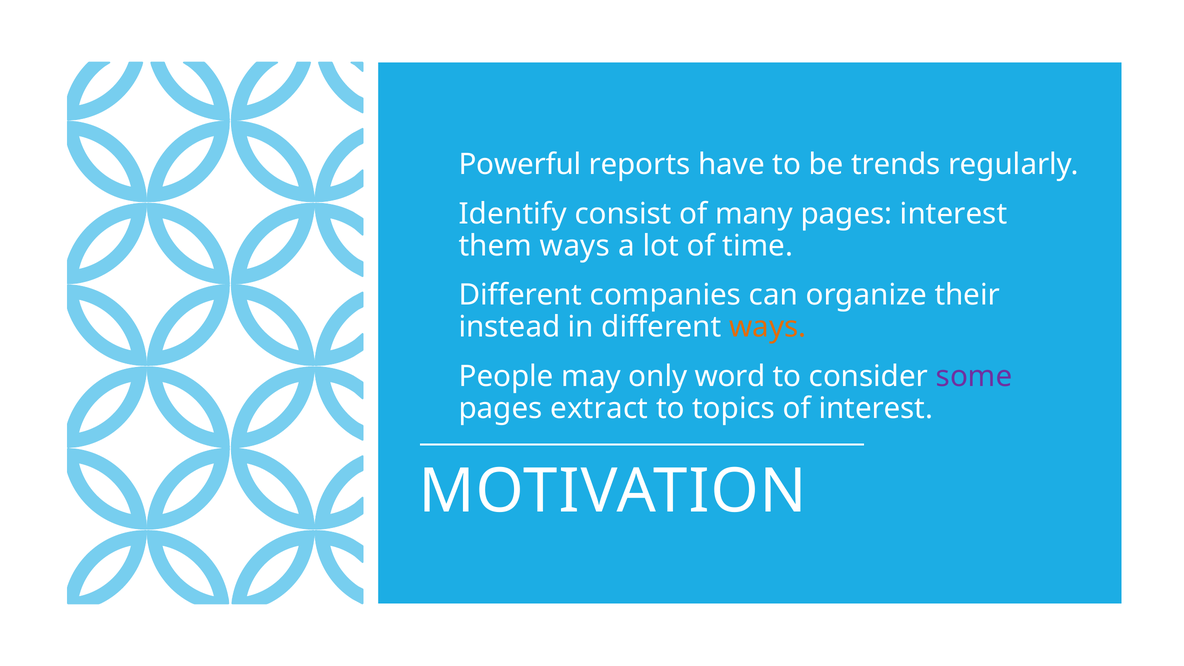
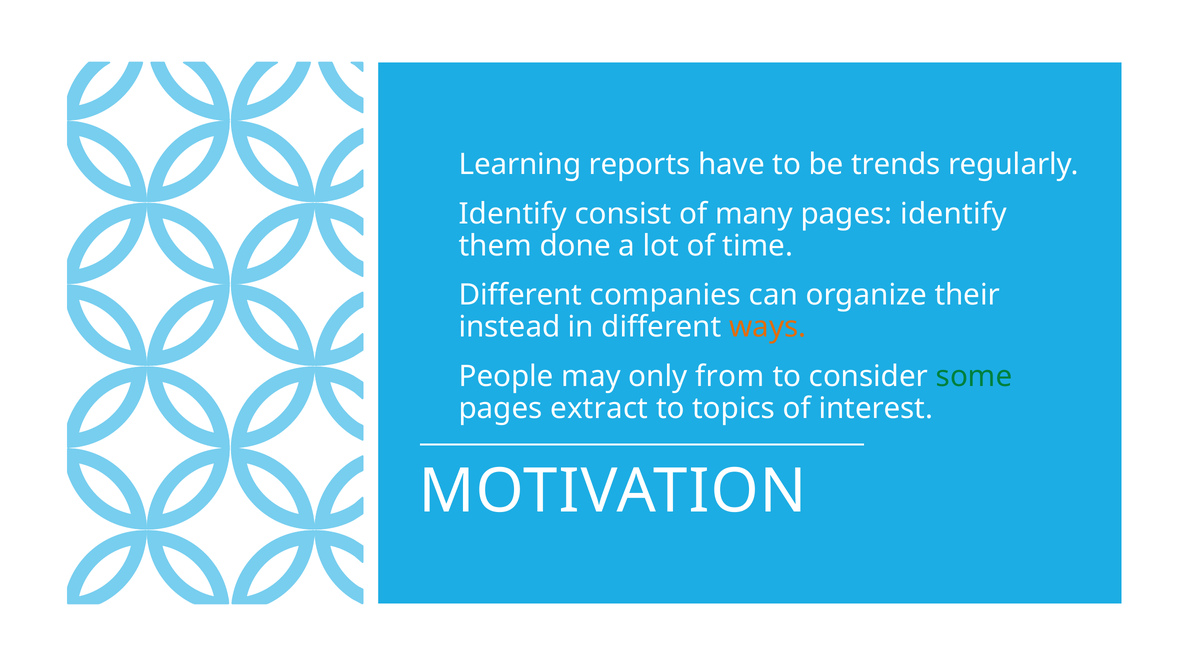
Powerful: Powerful -> Learning (520, 165)
pages interest: interest -> identify (953, 214)
them ways: ways -> done (575, 246)
word: word -> from (730, 376)
some colour: purple -> green (974, 376)
